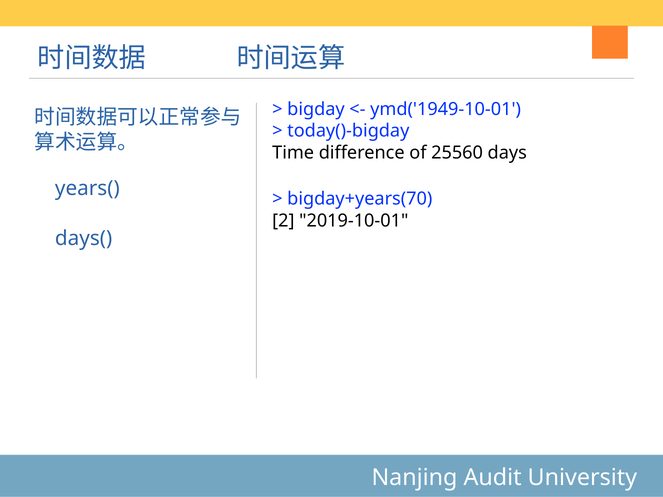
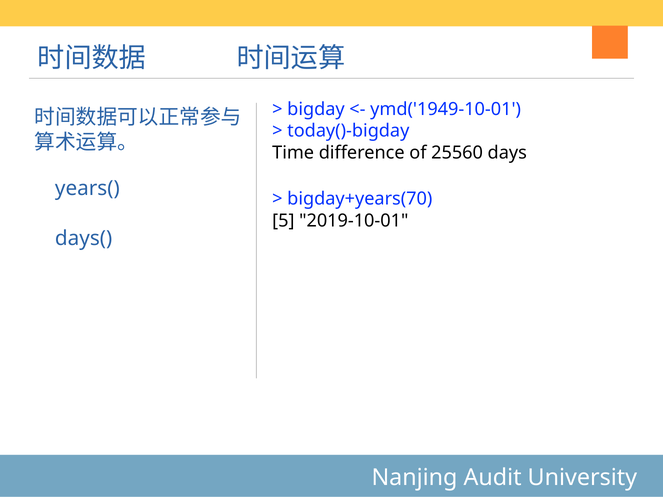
2: 2 -> 5 (283, 221)
